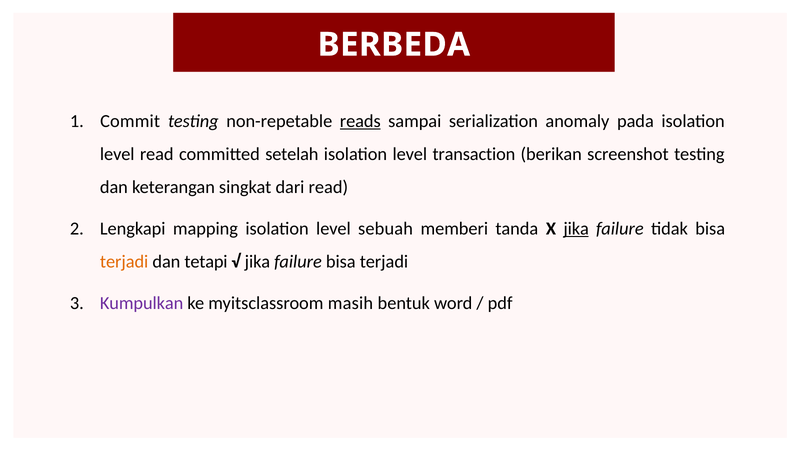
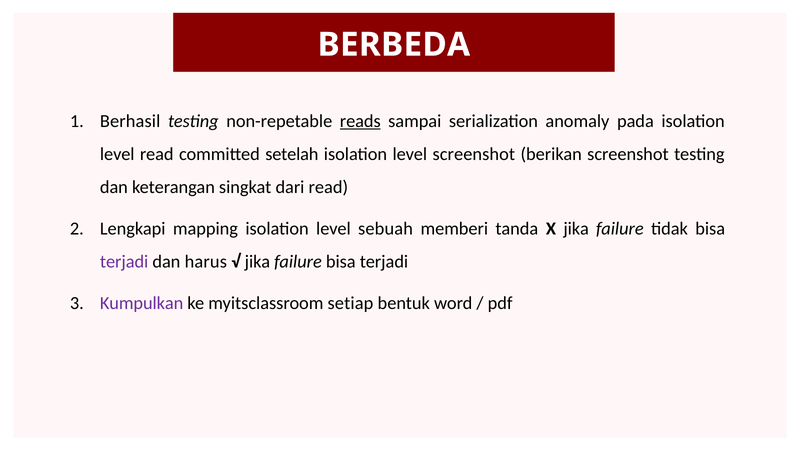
Commit: Commit -> Berhasil (130, 121)
level transaction: transaction -> screenshot (474, 154)
jika underline: present -> none (576, 228)
terjadi colour: orange -> purple (124, 261)
tetapi: tetapi -> harus (206, 261)
masih: masih -> setiap (350, 303)
